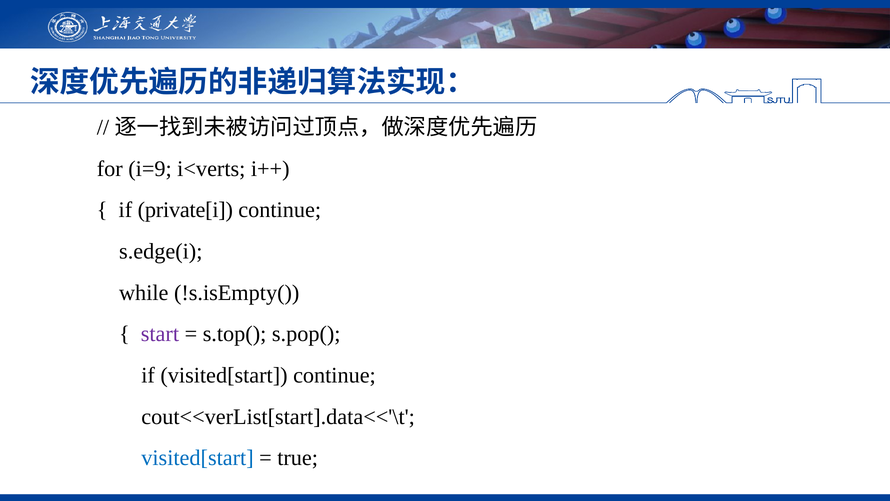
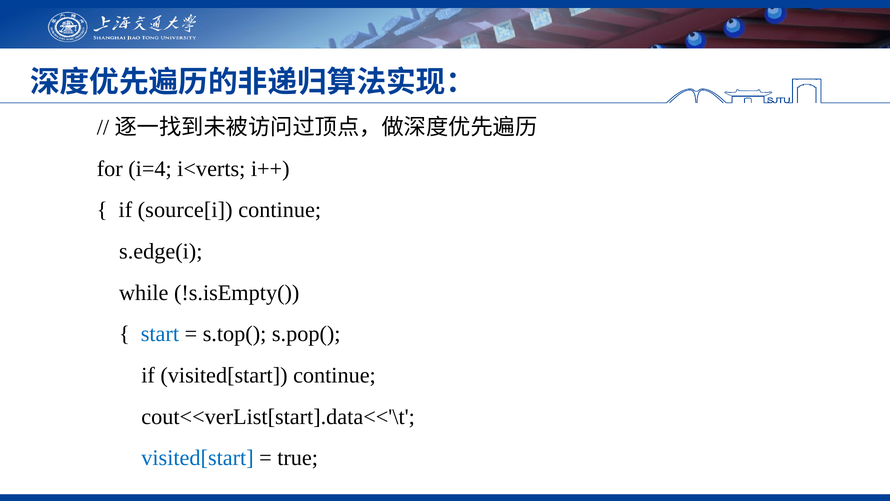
i=9: i=9 -> i=4 (150, 169)
private[i: private[i -> source[i (185, 210)
start colour: purple -> blue (160, 334)
